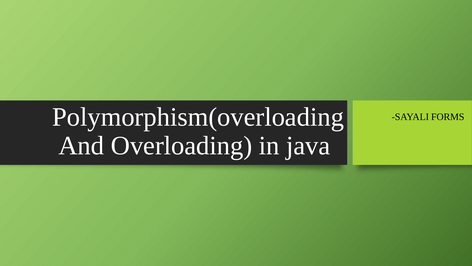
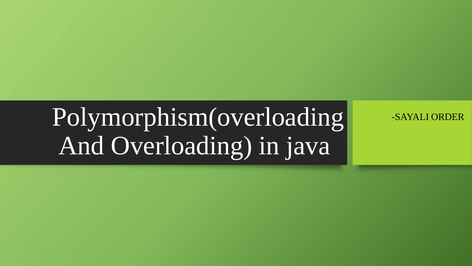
FORMS: FORMS -> ORDER (448, 117)
